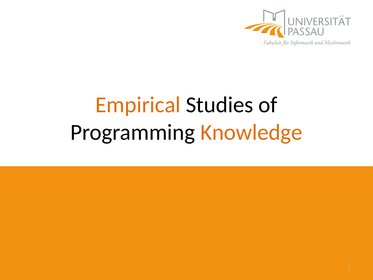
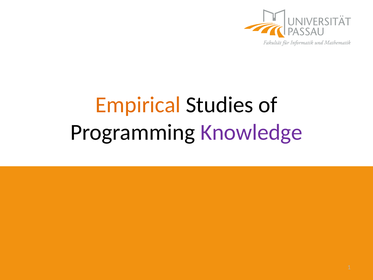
Knowledge colour: orange -> purple (251, 132)
